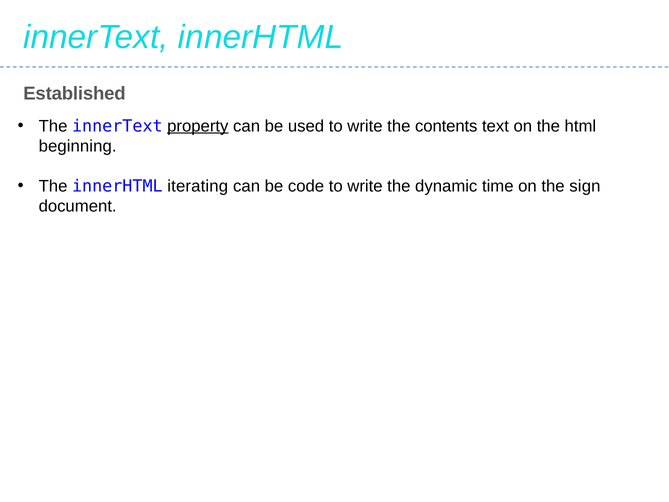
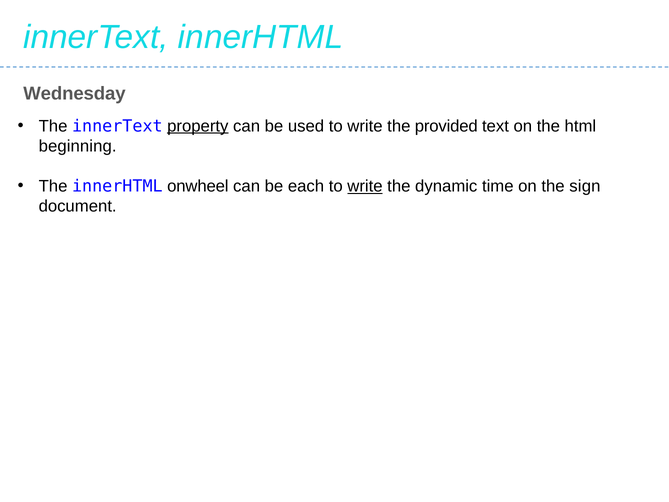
Established: Established -> Wednesday (74, 94)
contents: contents -> provided (446, 126)
iterating: iterating -> onwheel (198, 186)
code: code -> each (306, 186)
write underline: none -> present (365, 186)
